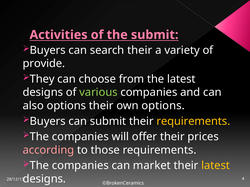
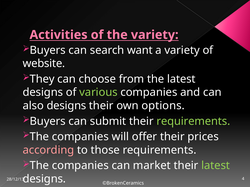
the submit: submit -> variety (155, 35)
search their: their -> want (140, 50)
provide: provide -> website (44, 64)
also options: options -> designs (66, 106)
requirements colour: yellow -> light green (193, 121)
latest colour: yellow -> light green (216, 166)
